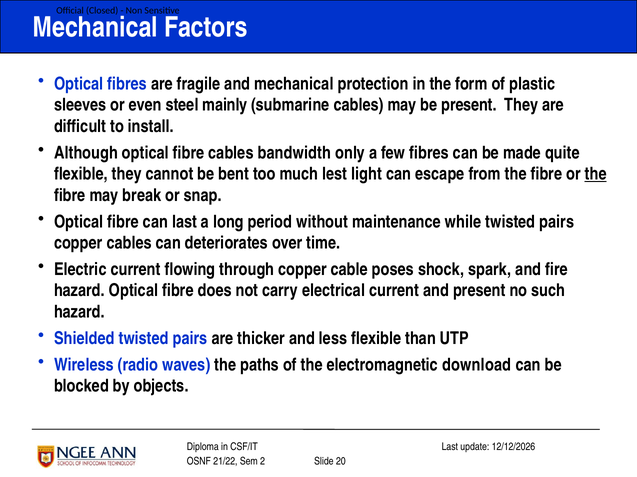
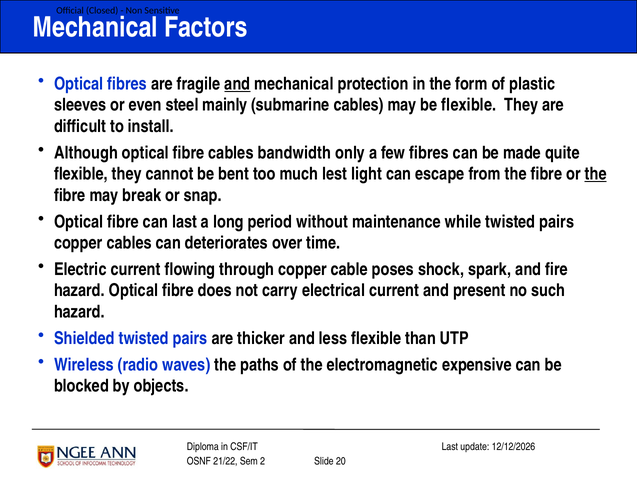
and underline: none -> present (237, 84)
be present: present -> flexible (469, 105)
download: download -> expensive (477, 365)
